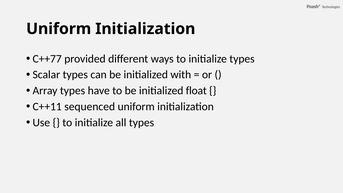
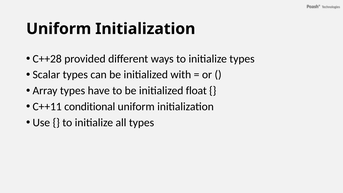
C++77: C++77 -> C++28 (47, 59)
sequenced: sequenced -> conditional (90, 107)
